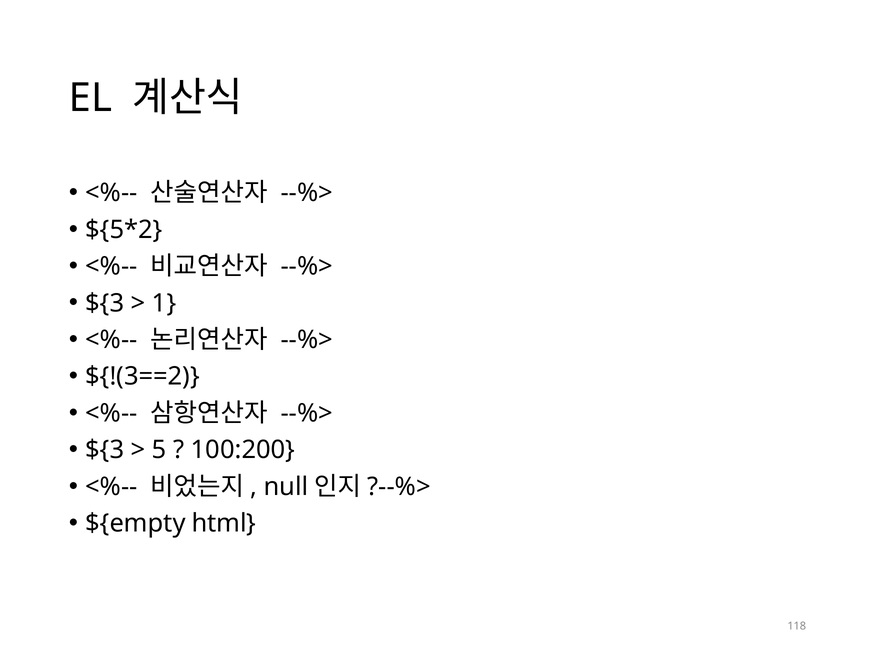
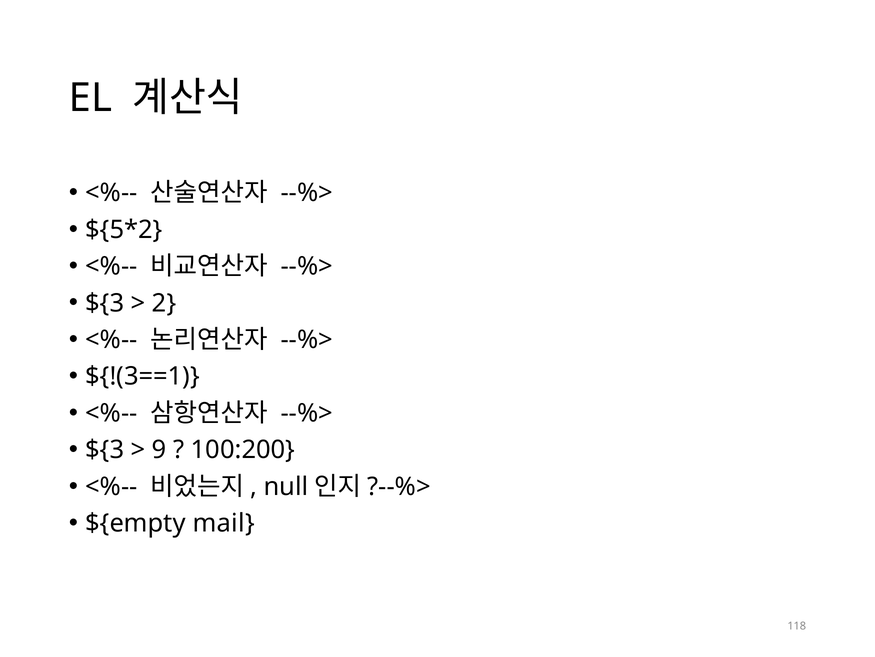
1: 1 -> 2 (164, 303)
${!(3==2: ${!(3==2 -> ${!(3==1 (143, 376)
5: 5 -> 9 (159, 450)
html: html -> mail (224, 523)
